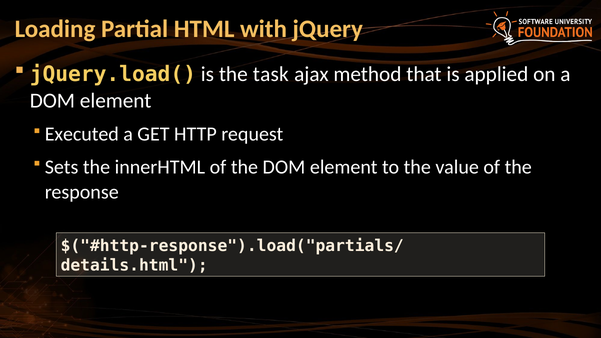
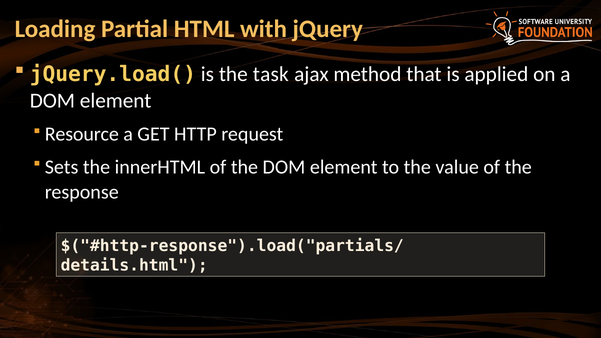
Executed: Executed -> Resource (82, 134)
